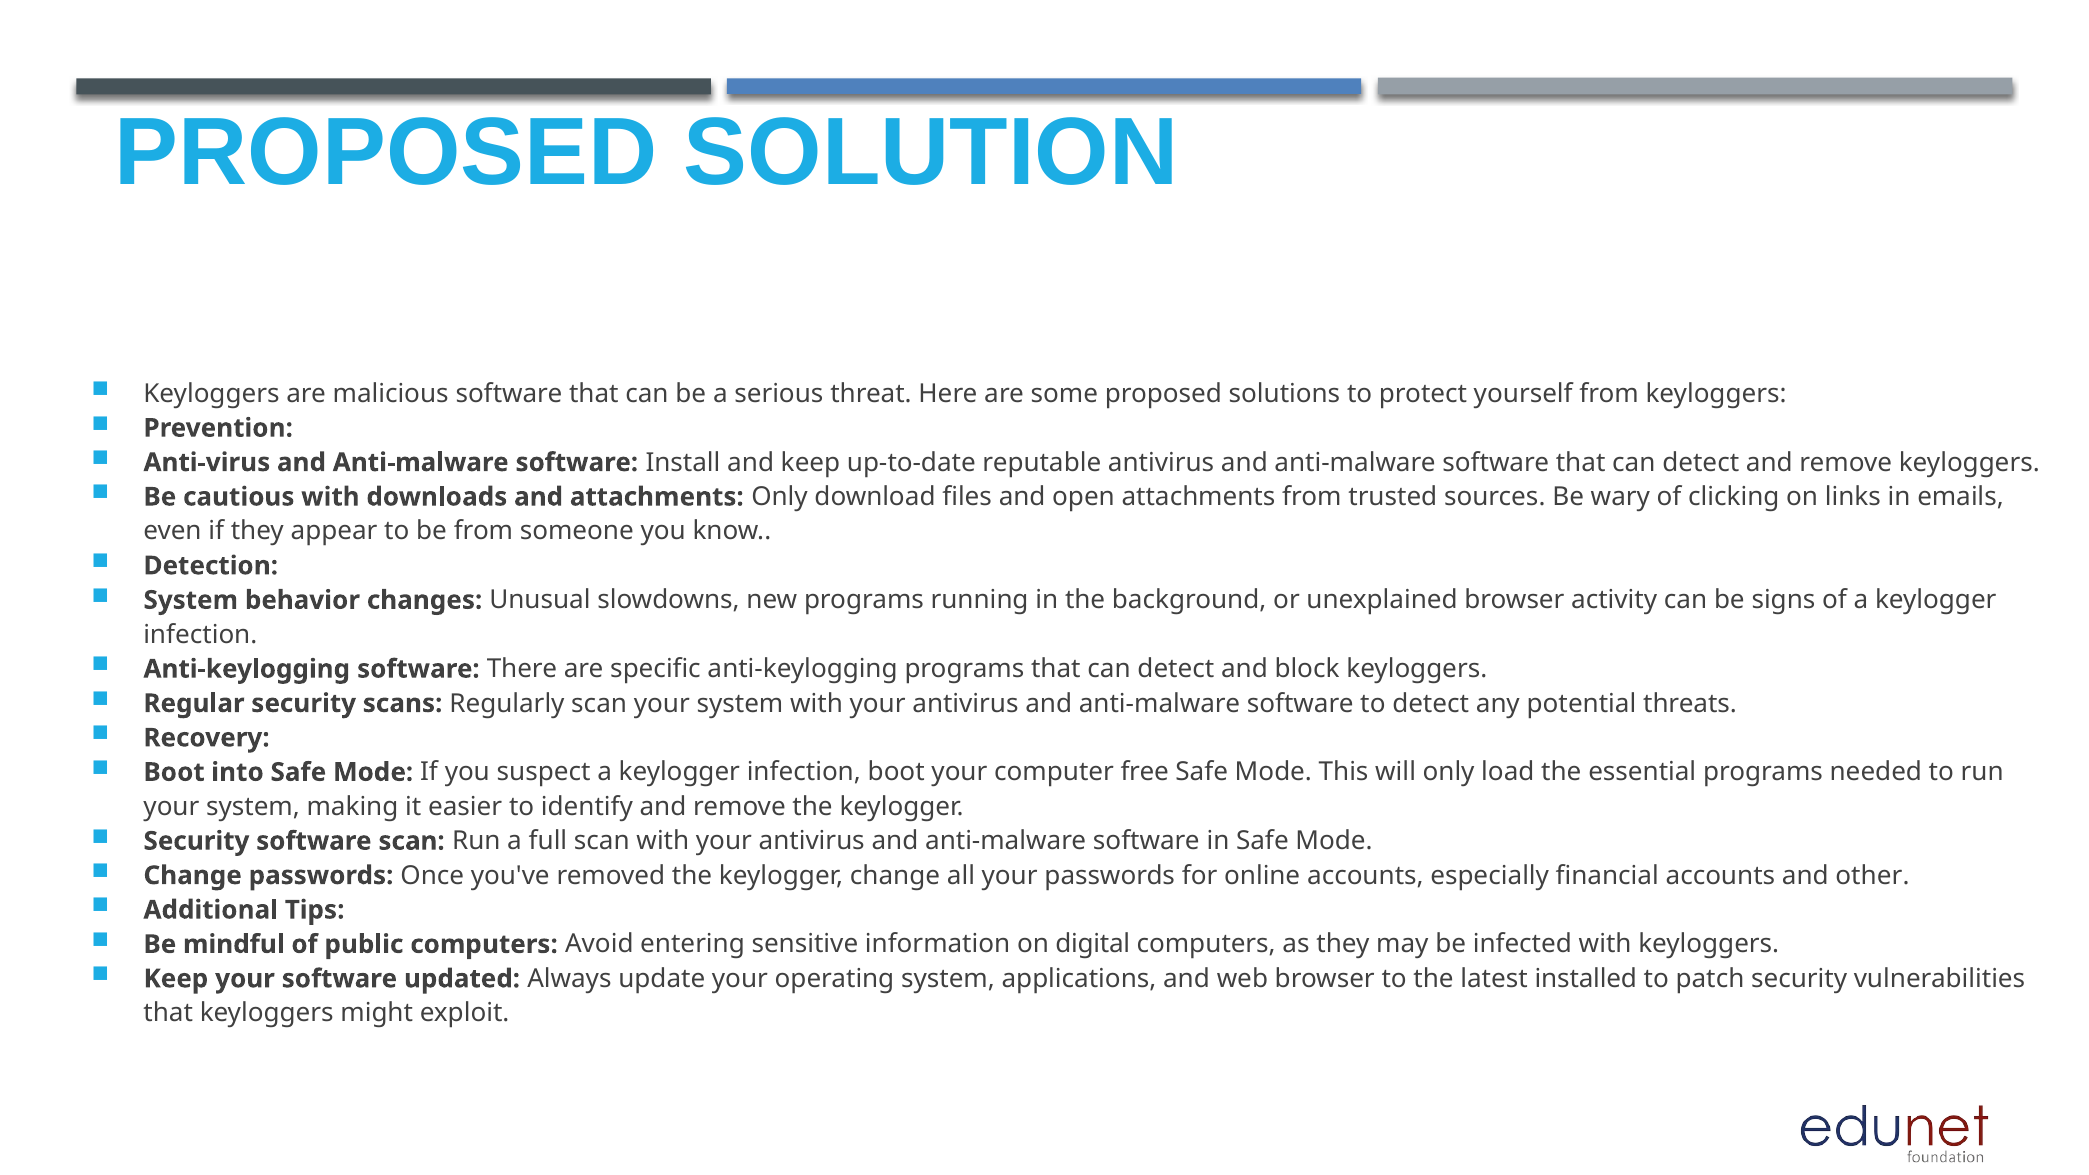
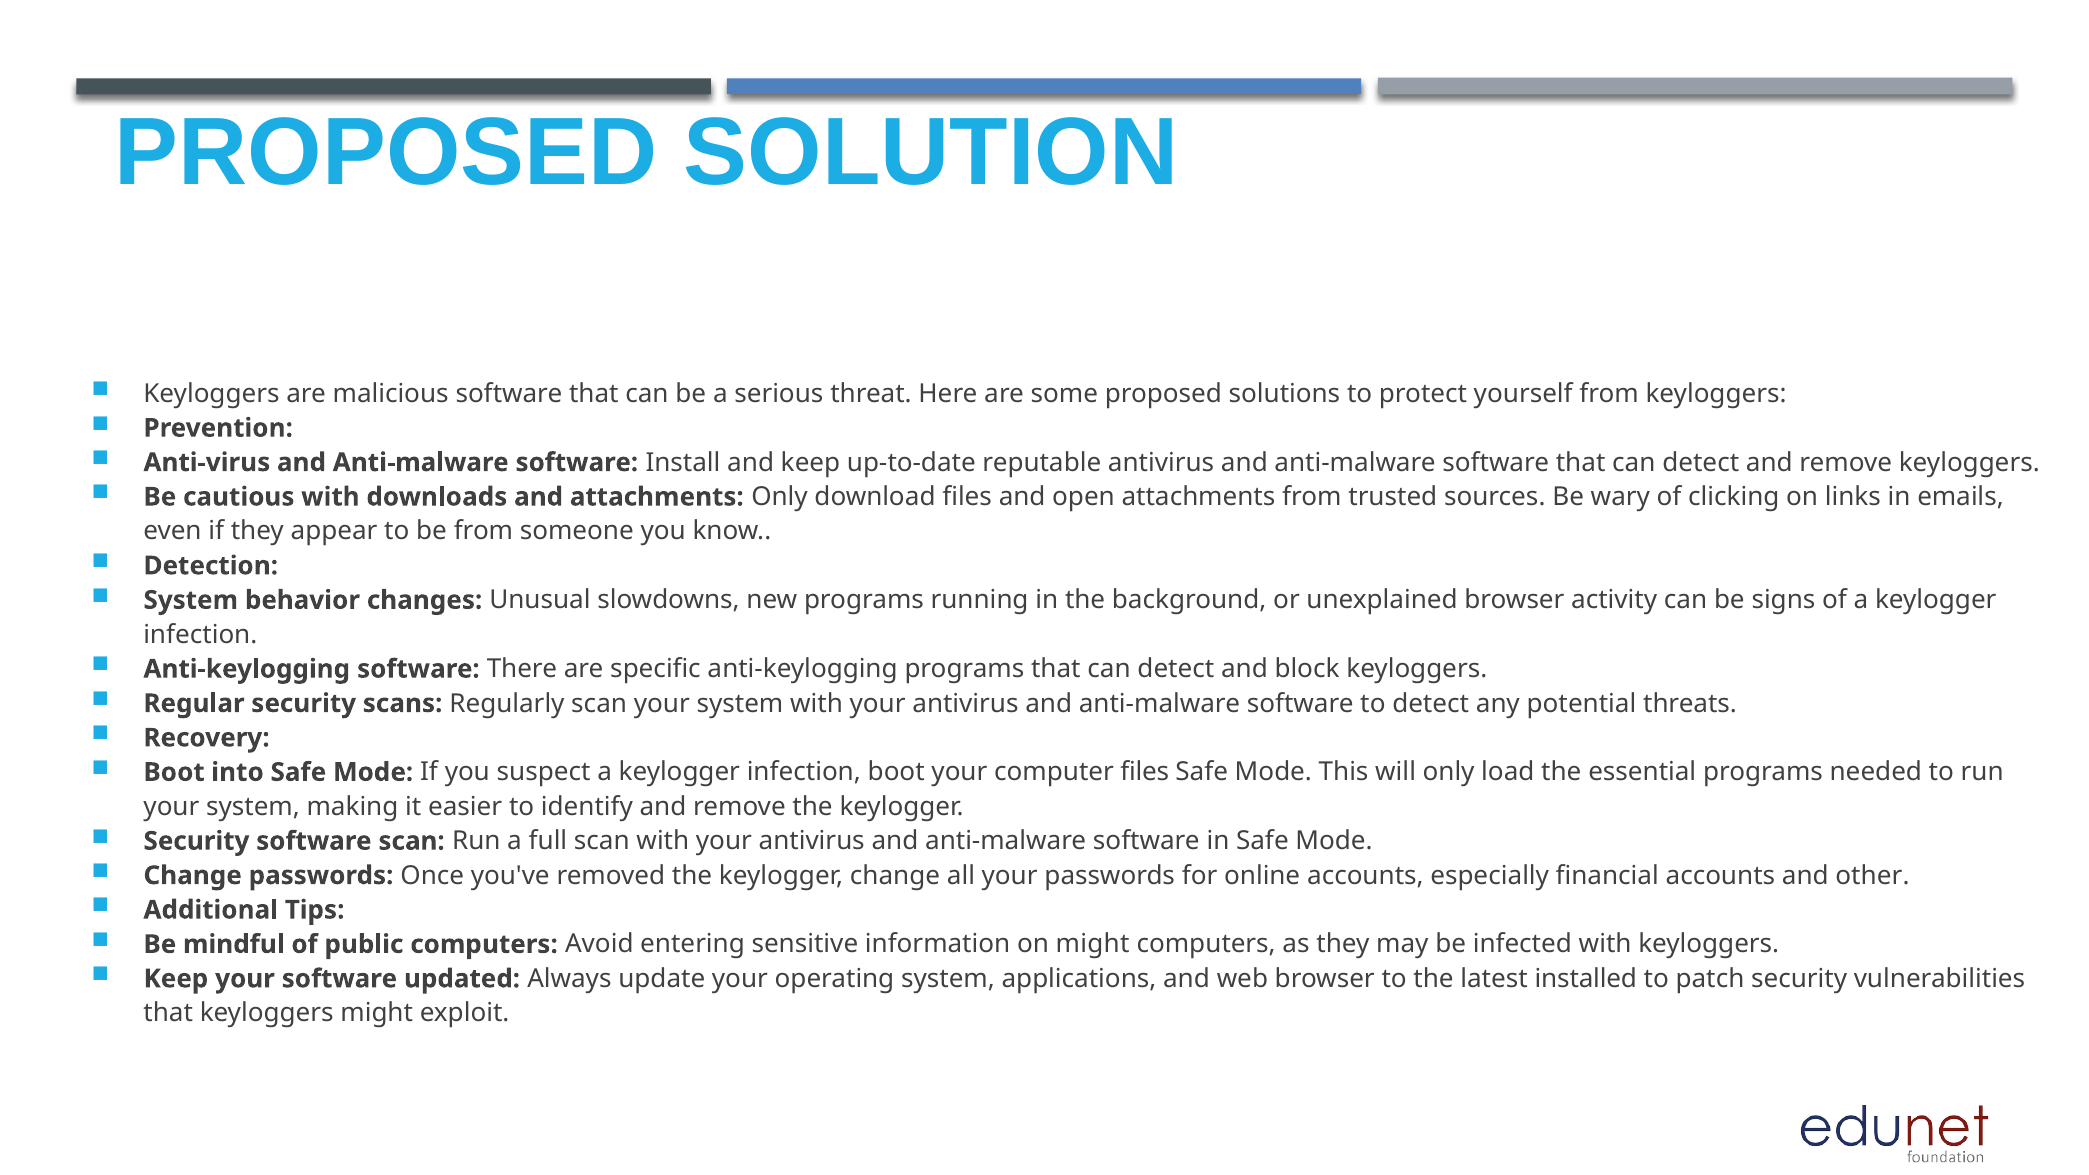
computer free: free -> files (1145, 772)
on digital: digital -> might (1093, 944)
